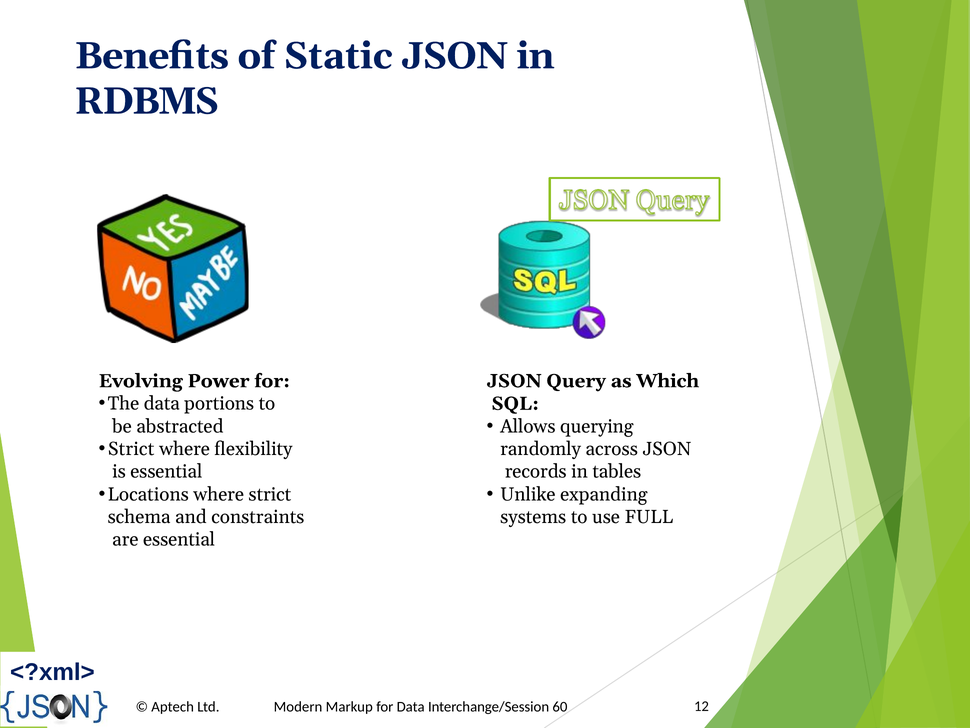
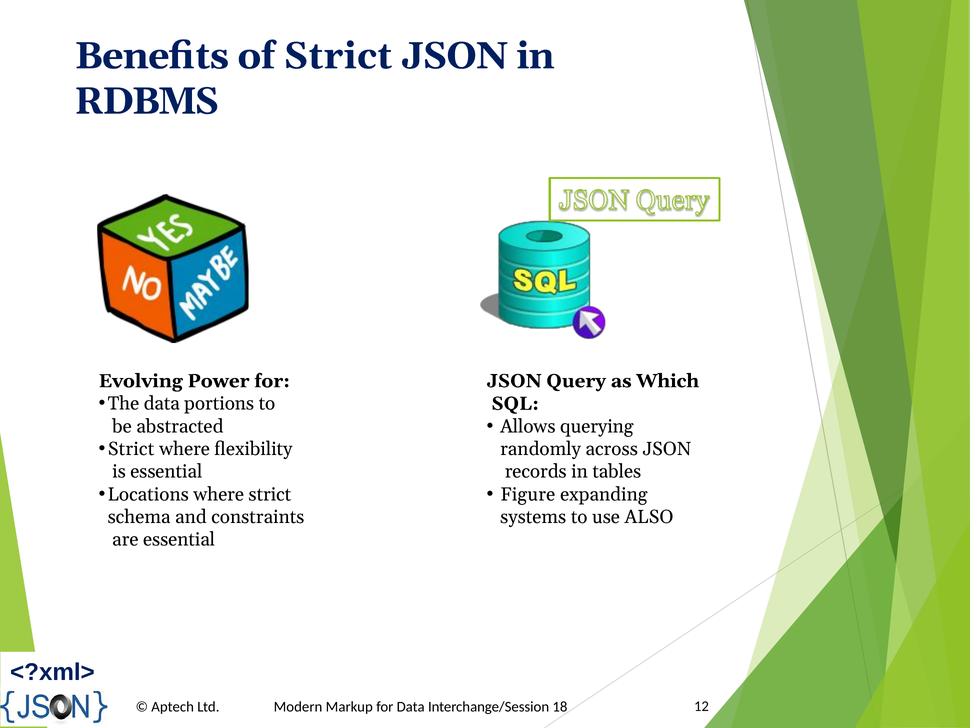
of Static: Static -> Strict (338, 56)
Unlike: Unlike -> Figure (528, 494)
FULL: FULL -> ALSO (649, 517)
60: 60 -> 18 (560, 706)
